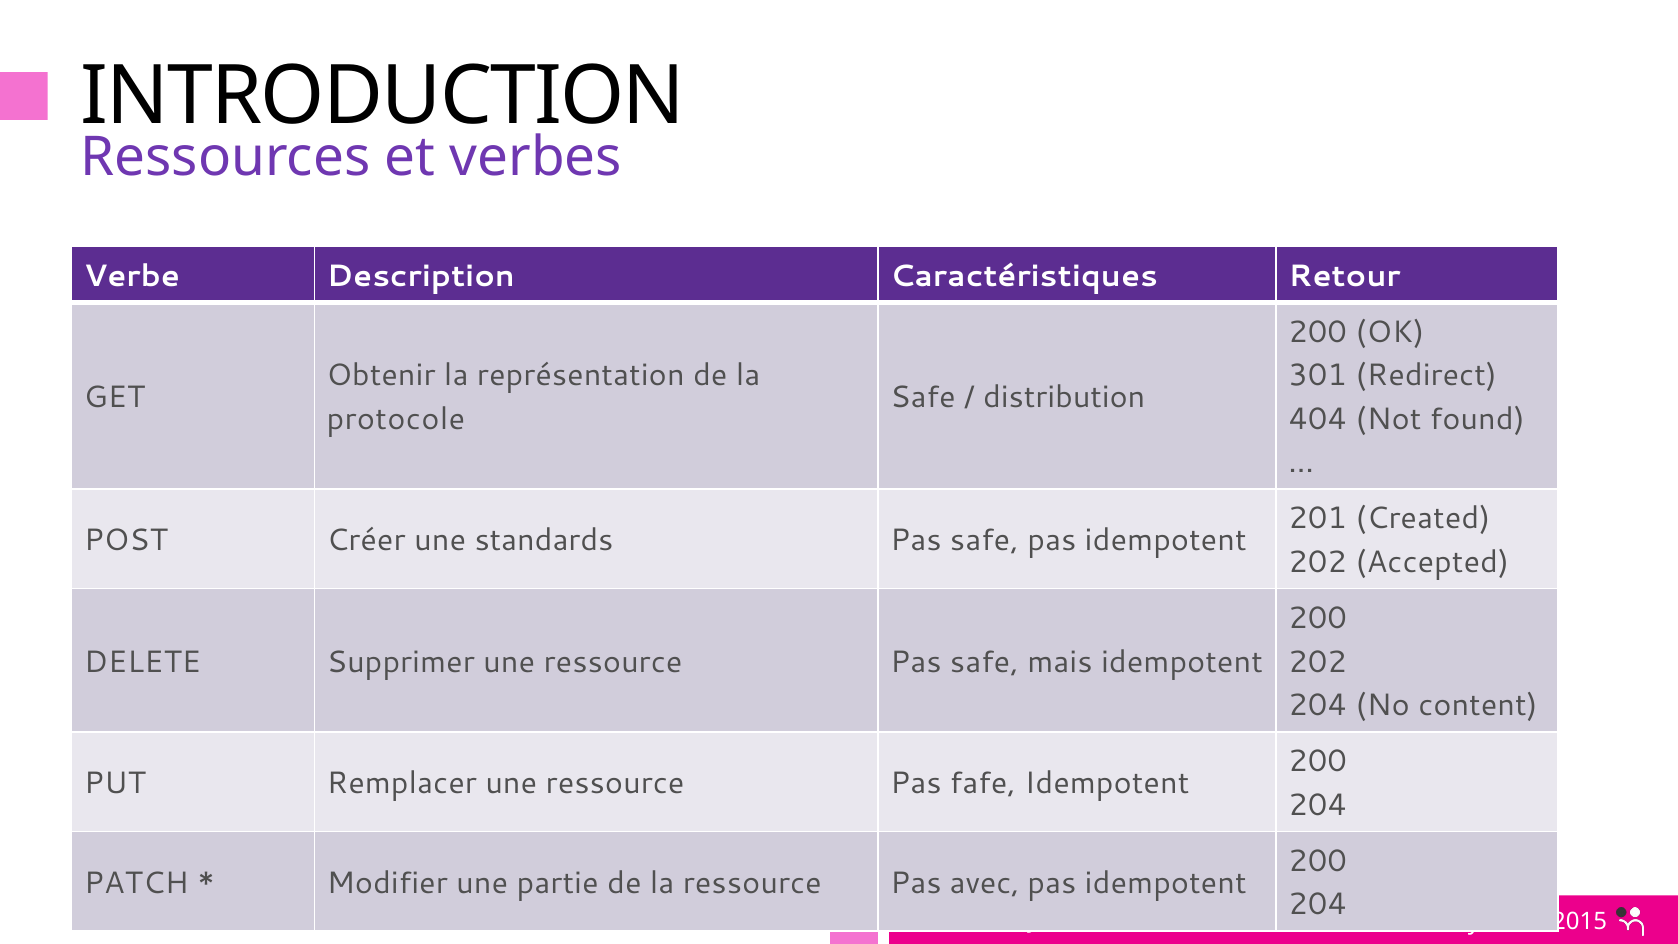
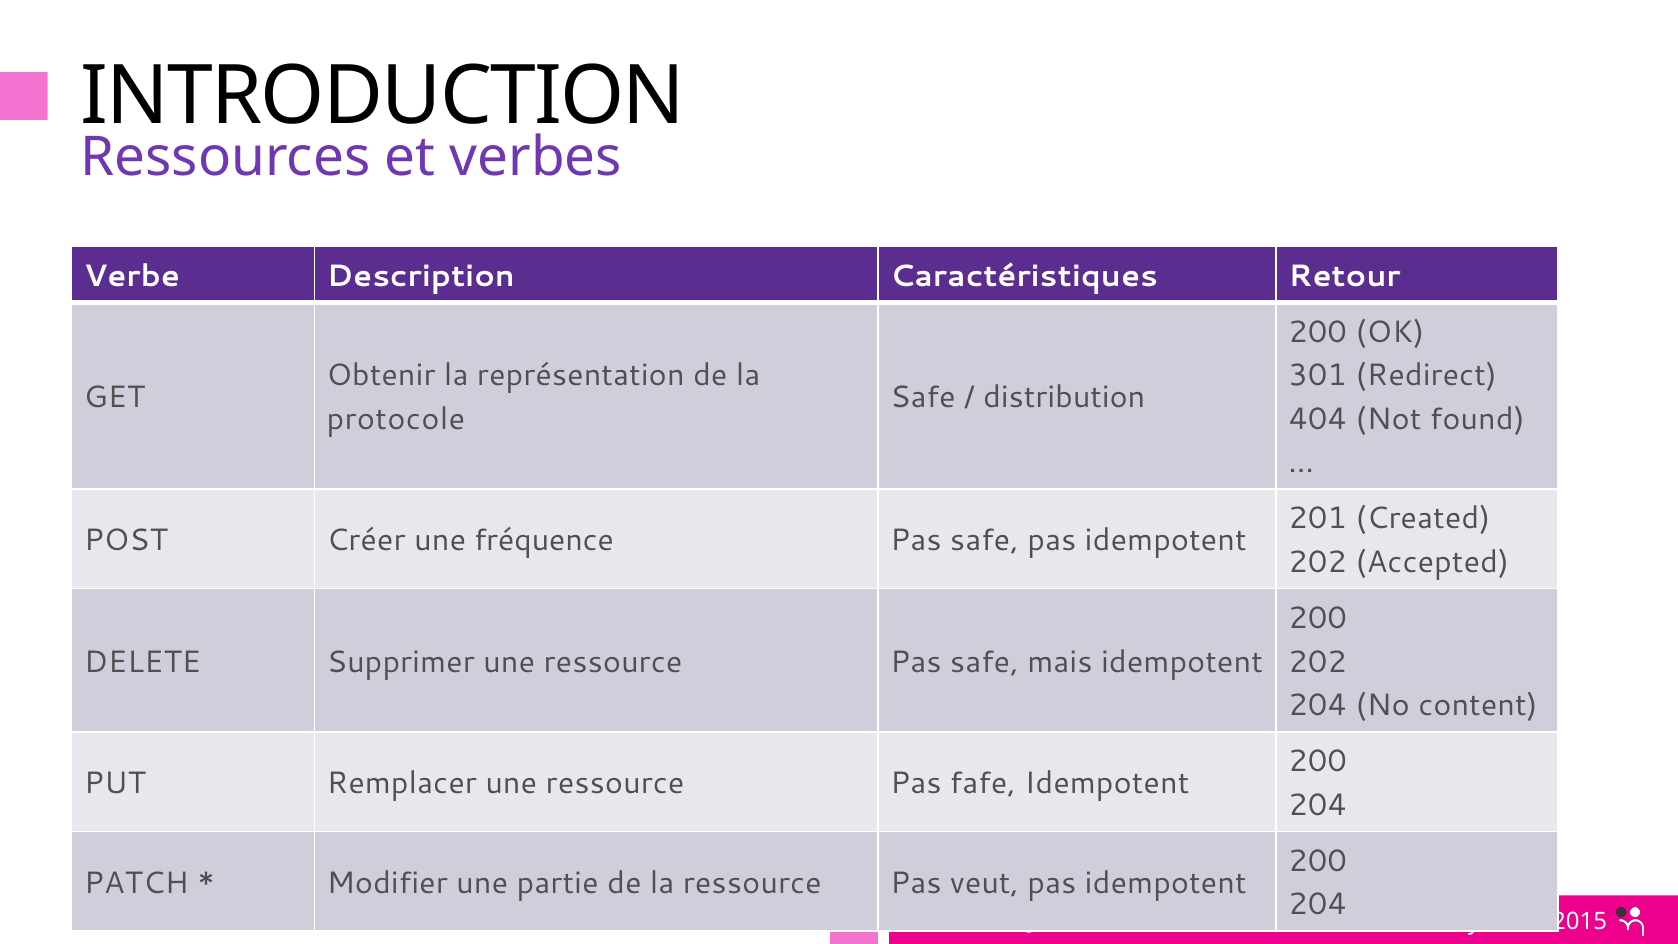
standards: standards -> fréquence (544, 540)
avec: avec -> veut (984, 883)
